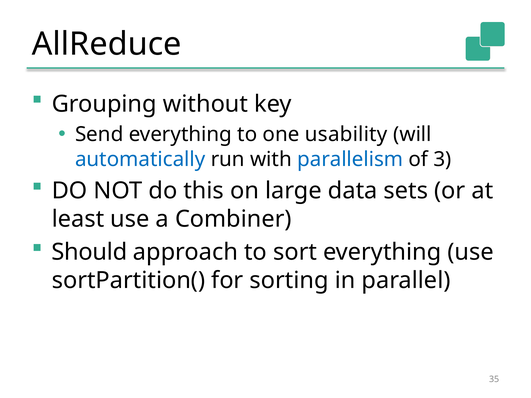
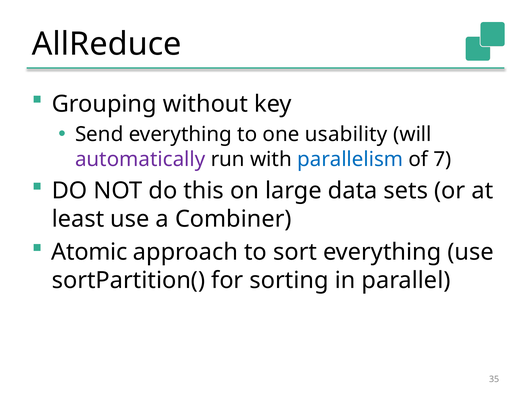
automatically colour: blue -> purple (140, 159)
3: 3 -> 7 (442, 159)
Should: Should -> Atomic (89, 252)
